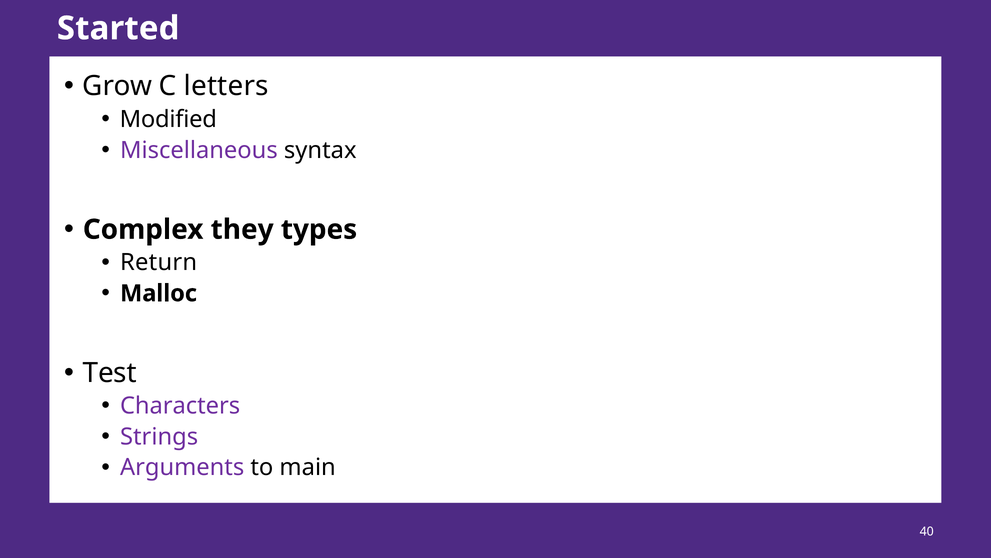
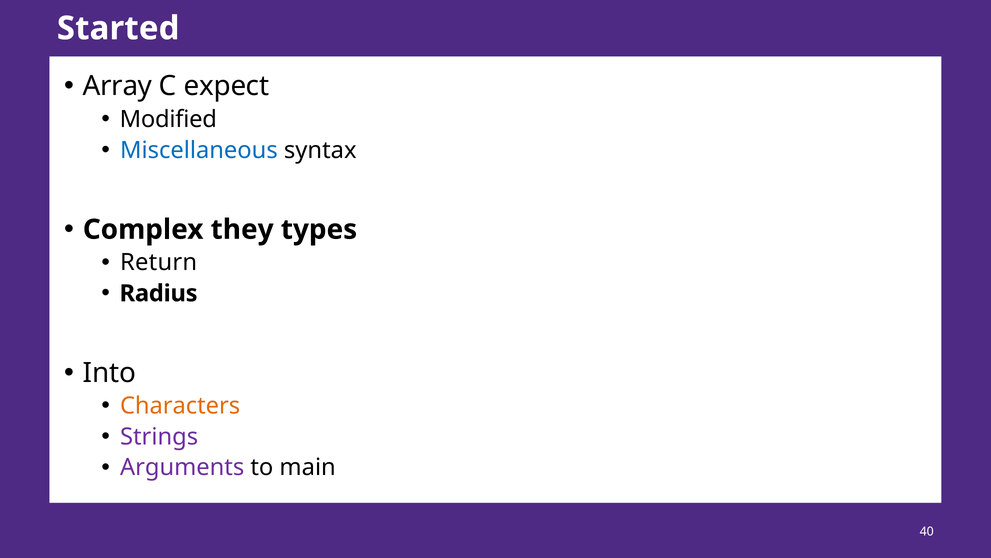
Grow: Grow -> Array (117, 86)
letters: letters -> expect (226, 86)
Miscellaneous colour: purple -> blue (199, 150)
Malloc: Malloc -> Radius (159, 293)
Test: Test -> Into (110, 372)
Characters colour: purple -> orange (180, 405)
